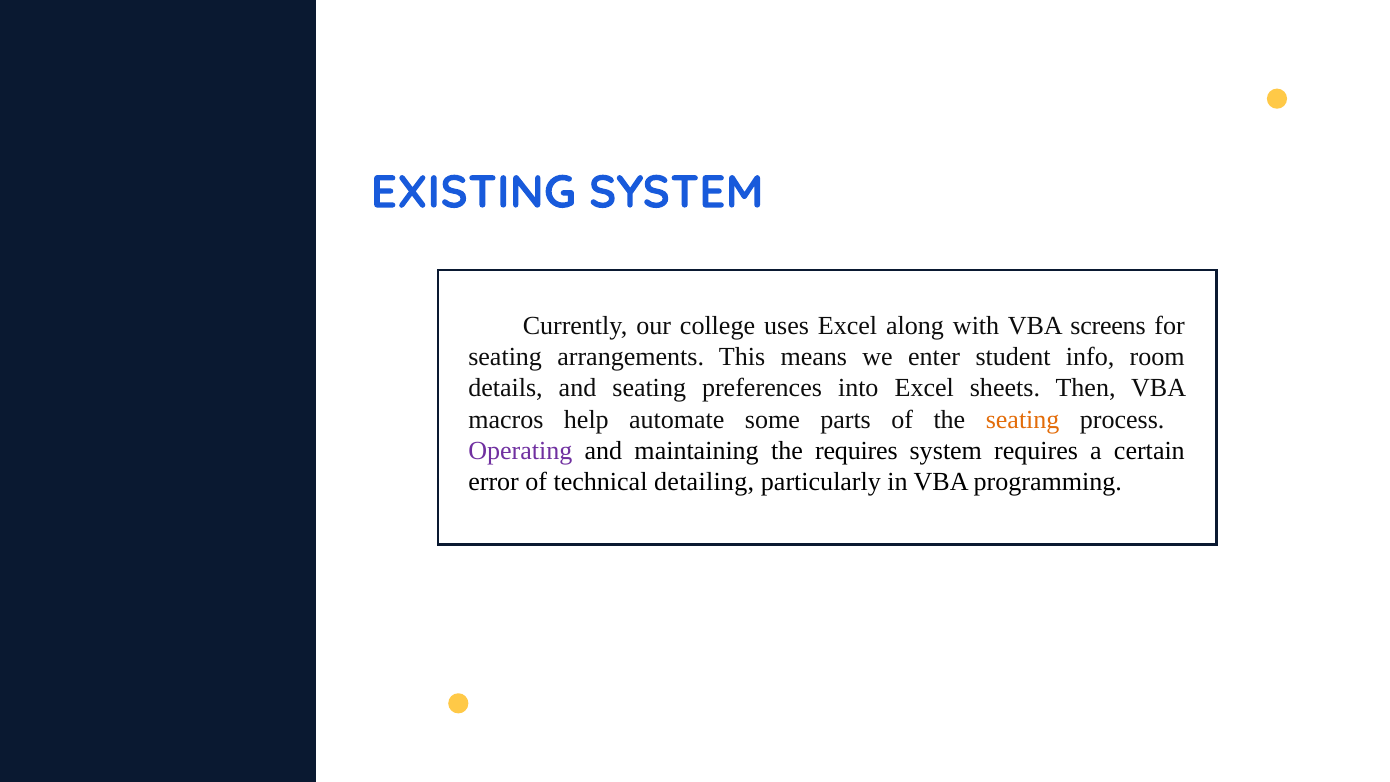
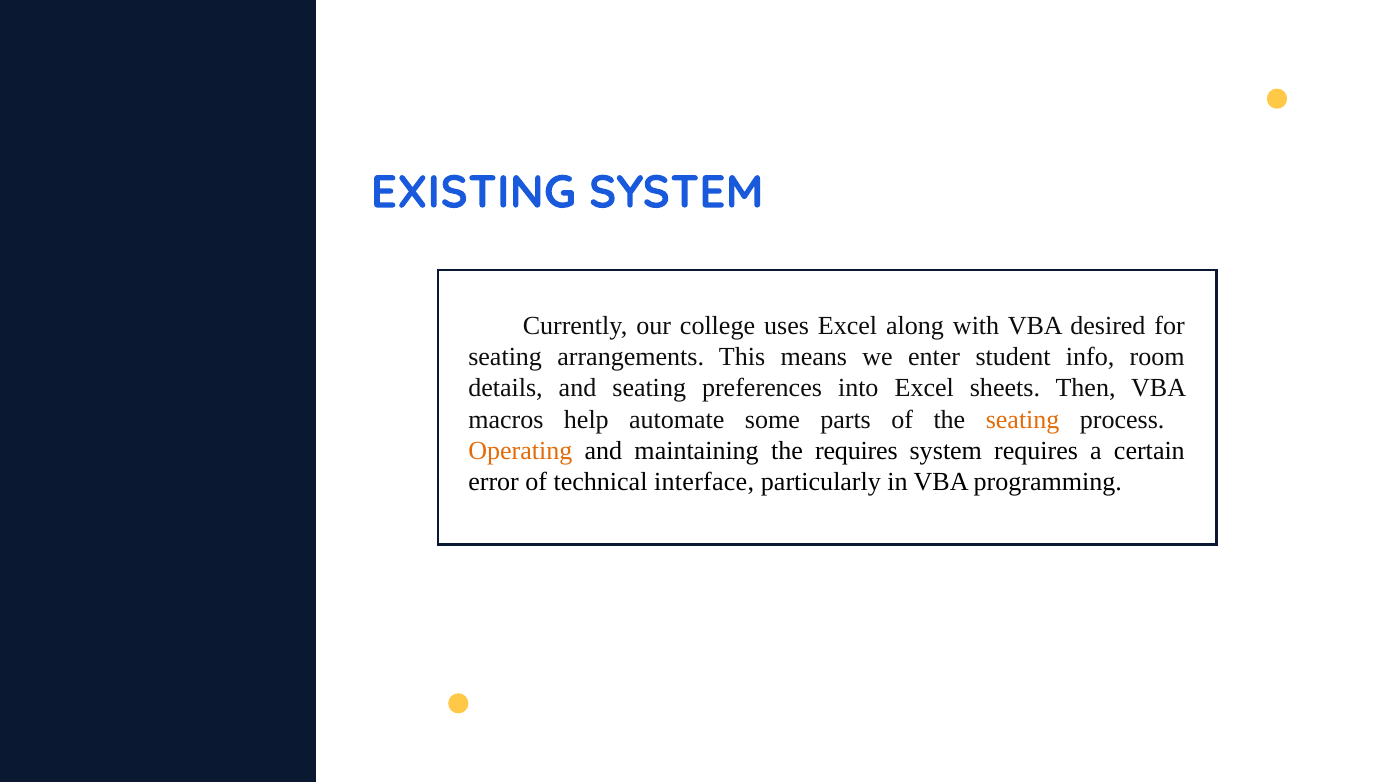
screens: screens -> desired (1108, 326)
Operating colour: purple -> orange (520, 451)
detailing: detailing -> interface (704, 482)
